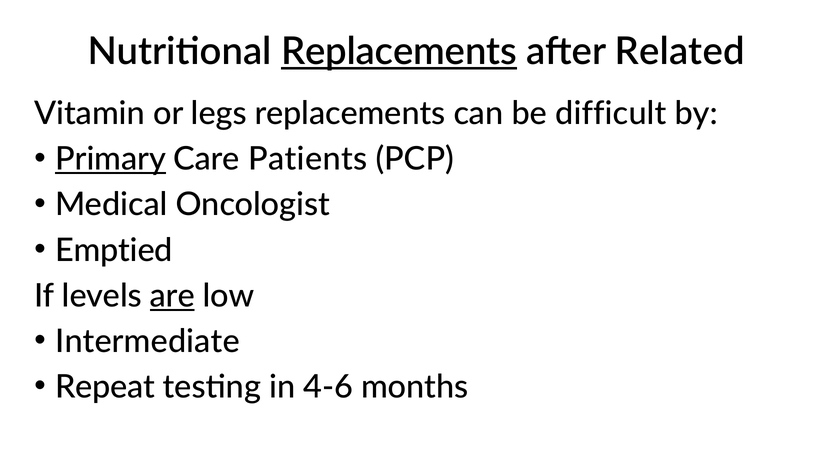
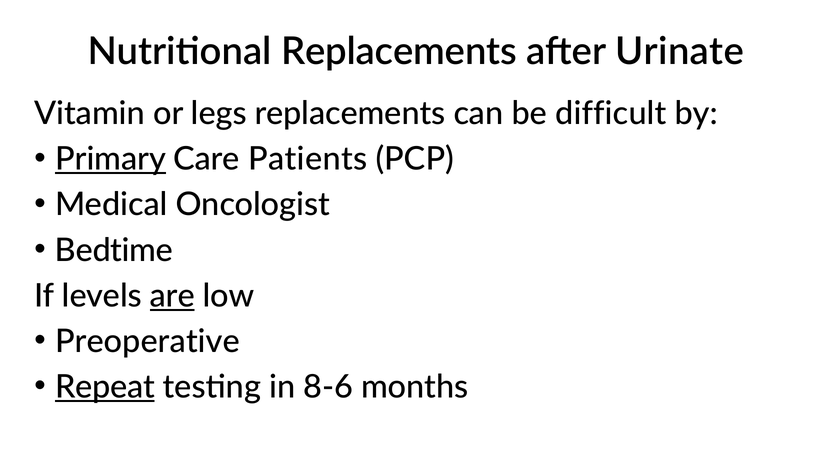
Replacements underline: present -> none (399, 52)
Related: Related -> Urinate (680, 52)
Emptied: Emptied -> Bedtime (114, 250)
Intermediate: Intermediate -> Preoperative (148, 341)
Repeat underline: none -> present (105, 387)
4-6: 4-6 -> 8-6 (328, 387)
